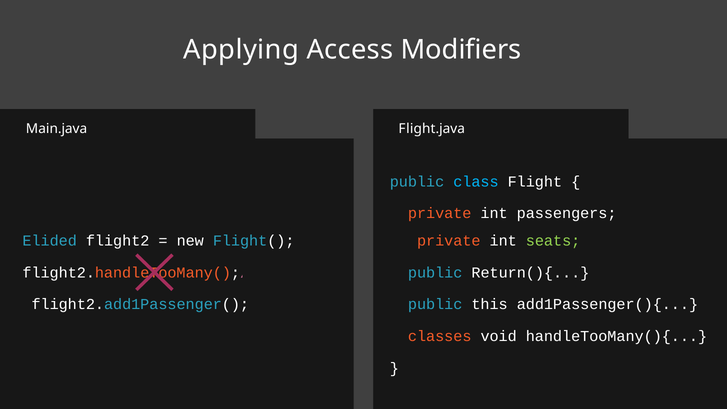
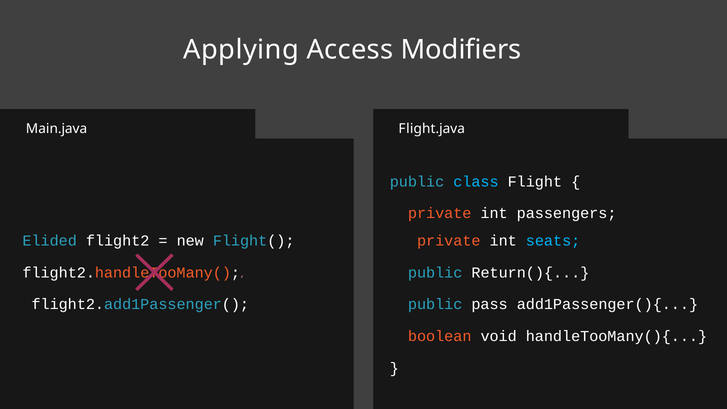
seats colour: light green -> light blue (553, 241)
this: this -> pass (490, 304)
classes: classes -> boolean (440, 336)
